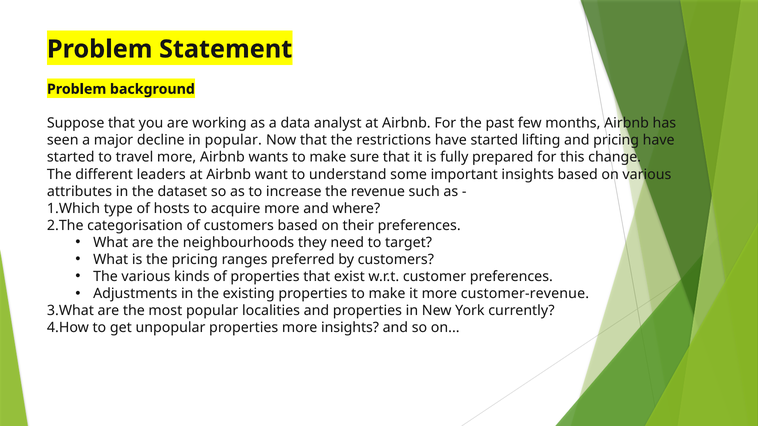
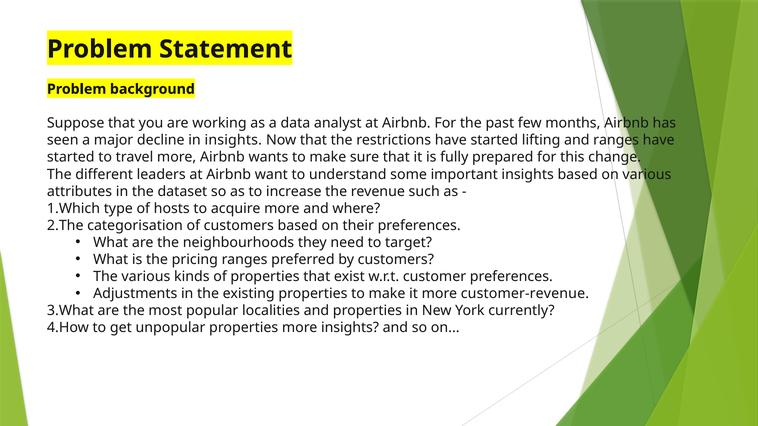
in popular: popular -> insights (233, 140)
and pricing: pricing -> ranges (616, 140)
